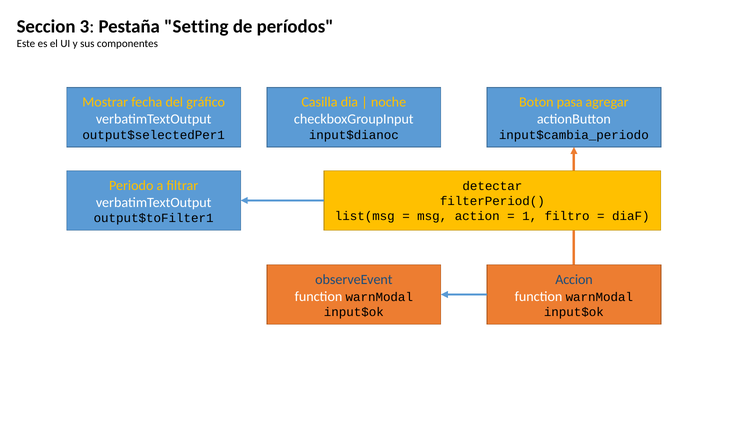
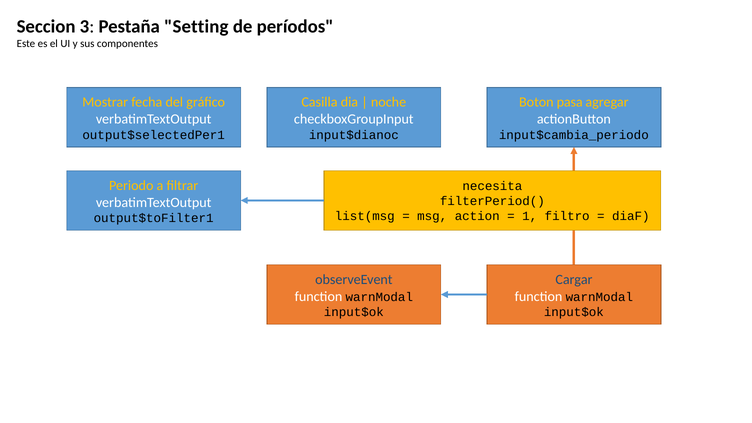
detectar: detectar -> necesita (492, 186)
Accion: Accion -> Cargar (574, 280)
